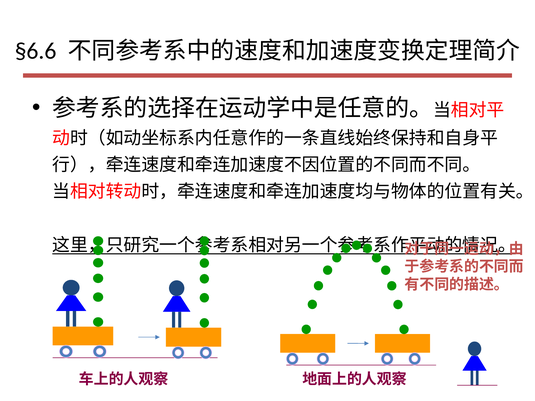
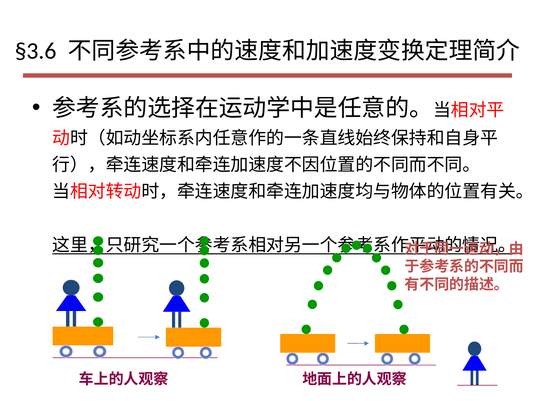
§6.6: §6.6 -> §3.6 (36, 51)
